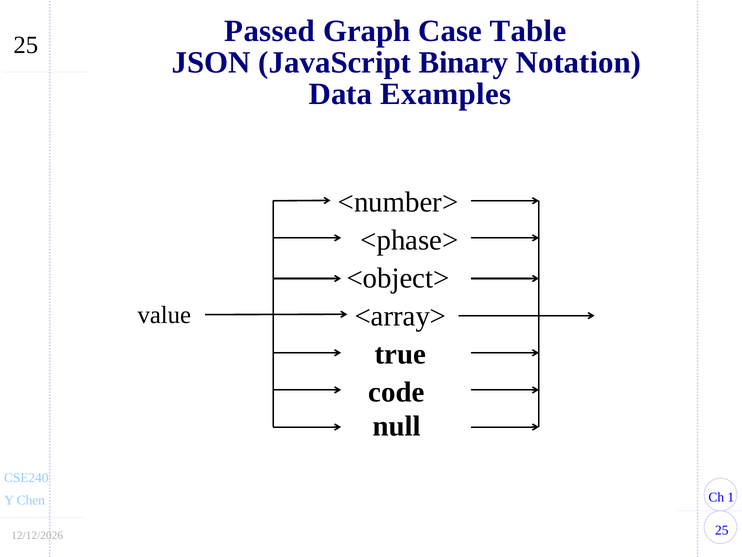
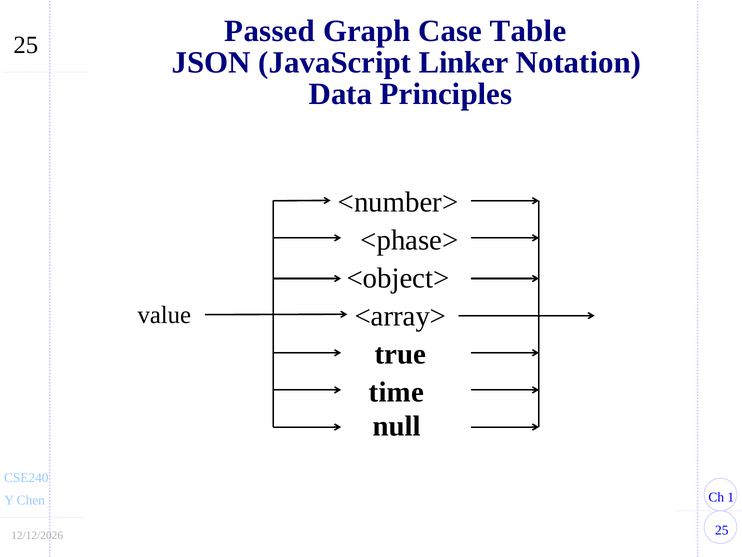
Binary: Binary -> Linker (464, 63)
Examples: Examples -> Principles (446, 94)
code: code -> time (396, 392)
